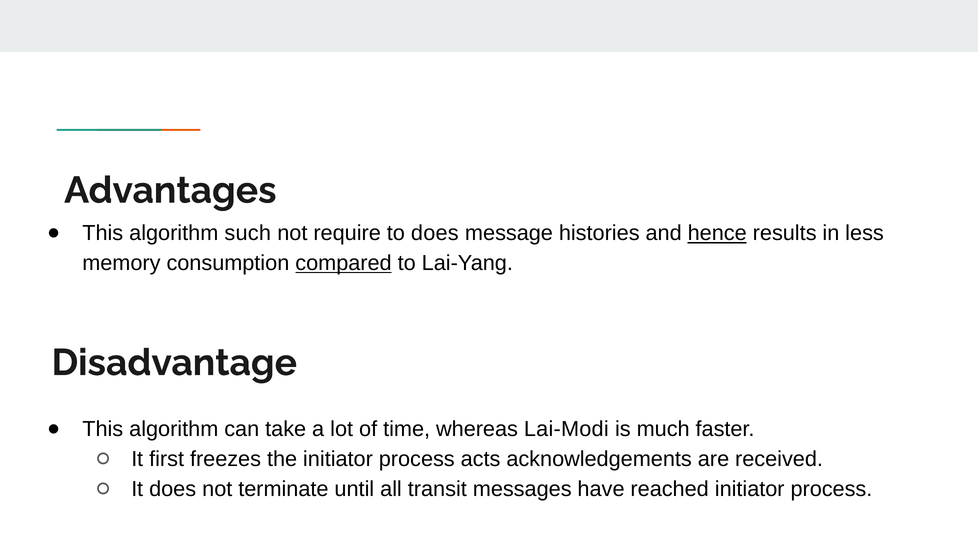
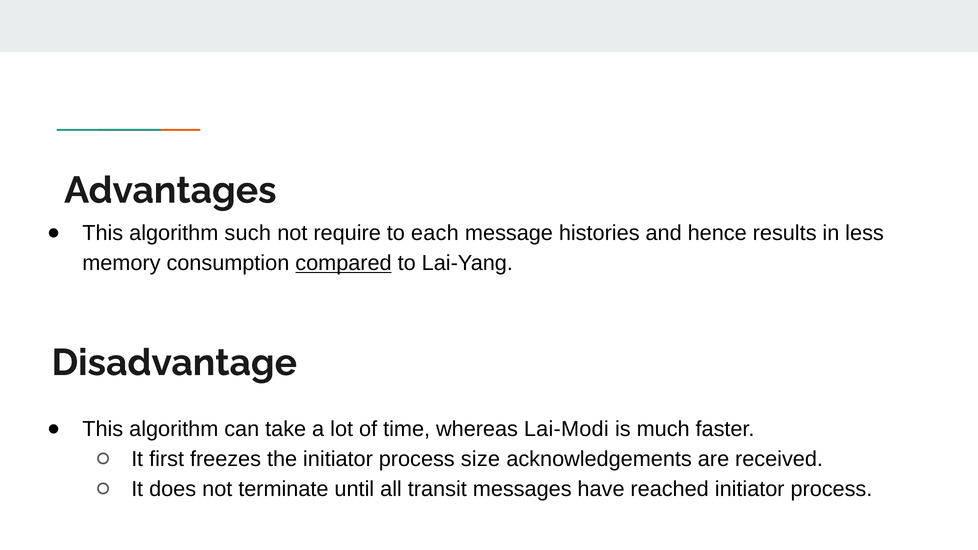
to does: does -> each (435, 233)
hence underline: present -> none (717, 233)
acts: acts -> size (480, 459)
